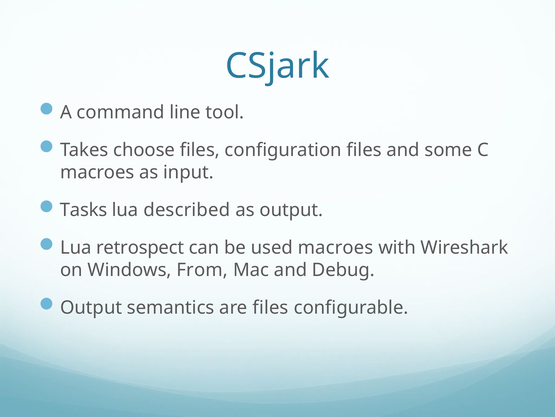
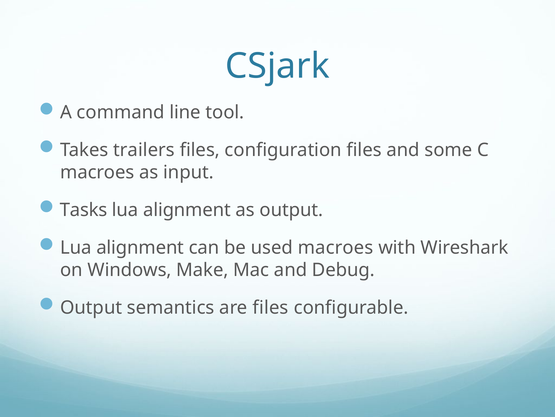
choose: choose -> trailers (144, 150)
described: described -> alignment (187, 210)
retrospect: retrospect -> alignment (140, 247)
From: From -> Make (202, 270)
